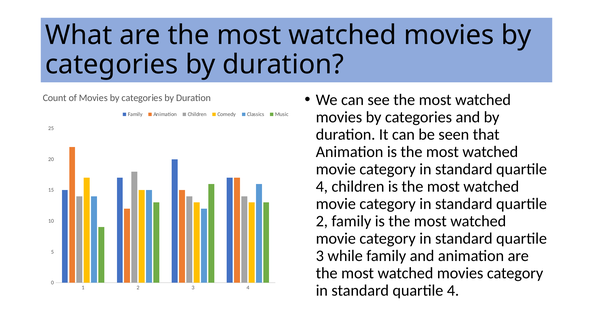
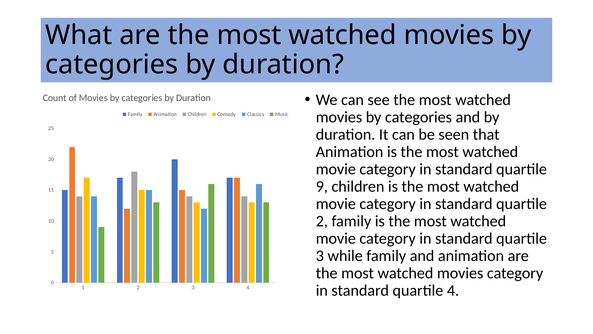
4: 4 -> 9 (322, 186)
